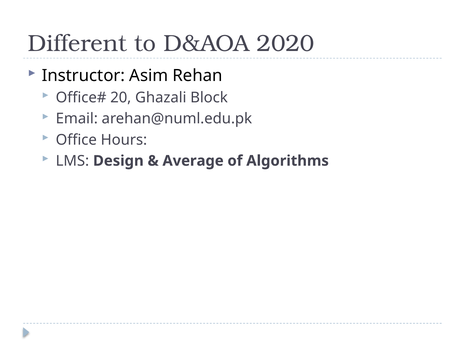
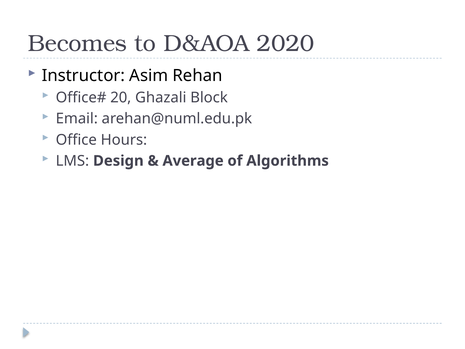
Different: Different -> Becomes (77, 43)
